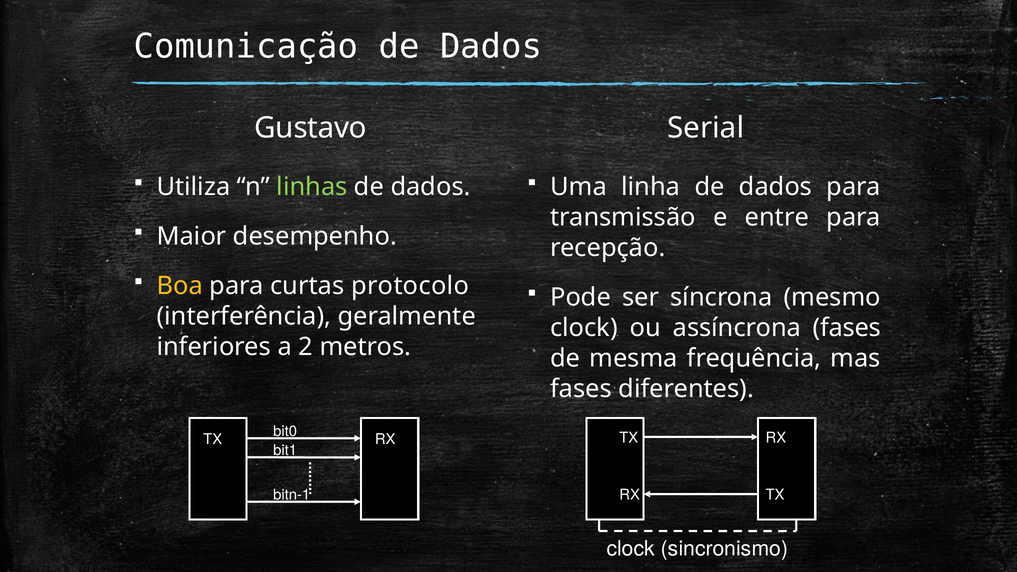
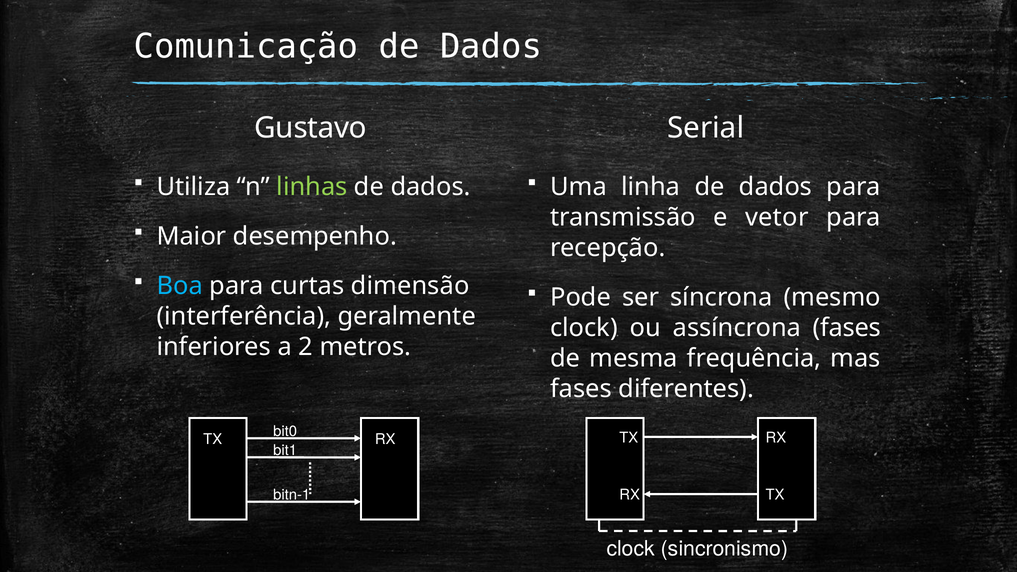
entre: entre -> vetor (777, 217)
Boa colour: yellow -> light blue (180, 286)
protocolo: protocolo -> dimensão (410, 286)
